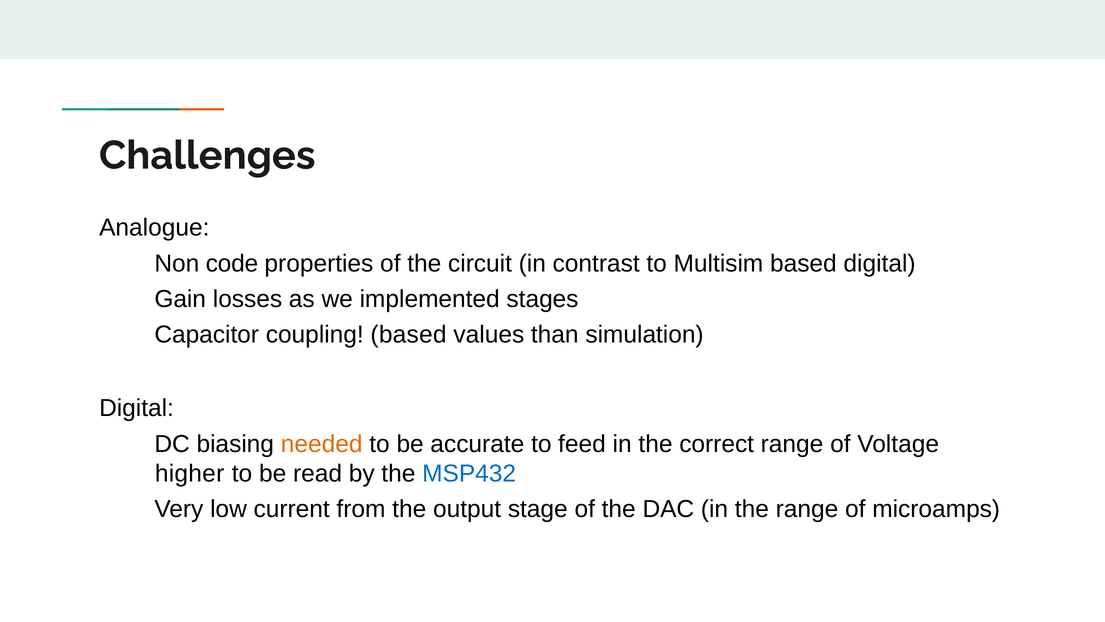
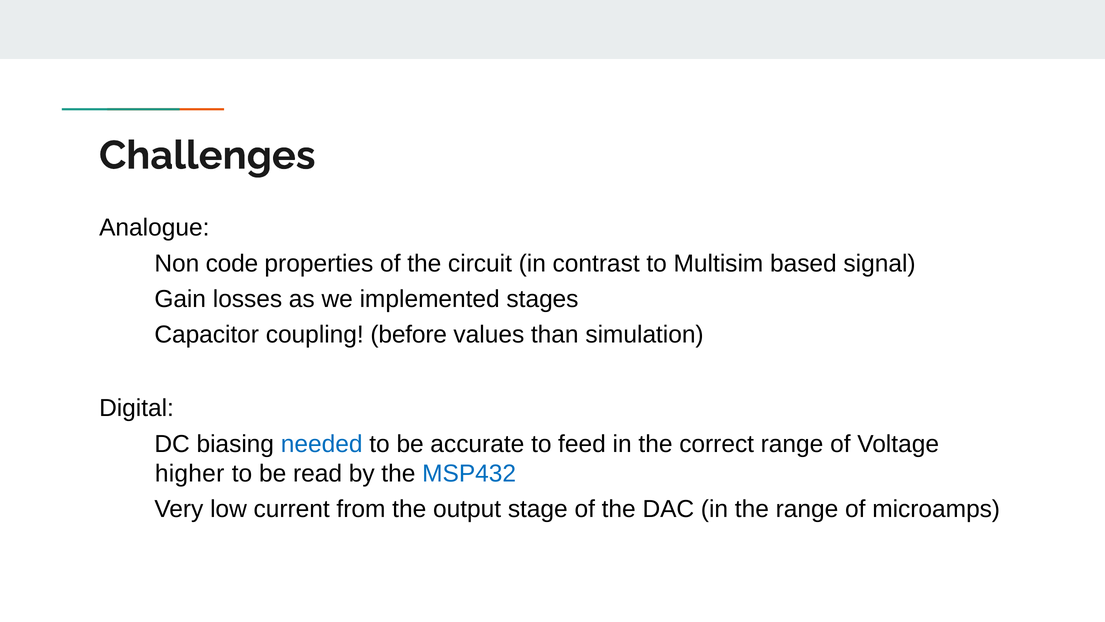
based digital: digital -> signal (880, 263)
coupling based: based -> before (409, 334)
needed colour: orange -> blue (322, 444)
